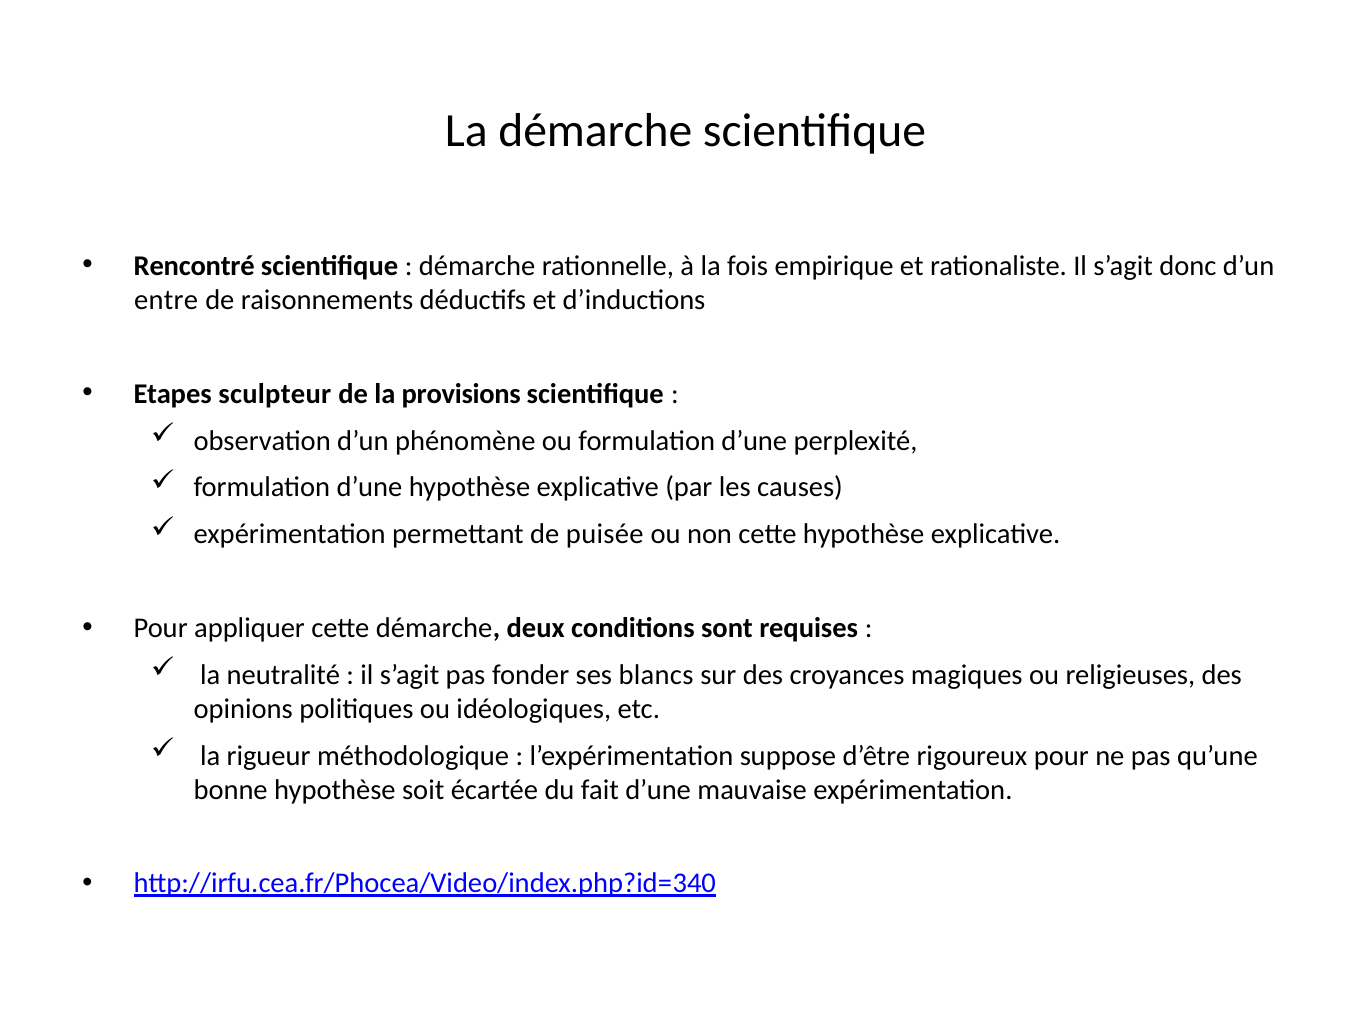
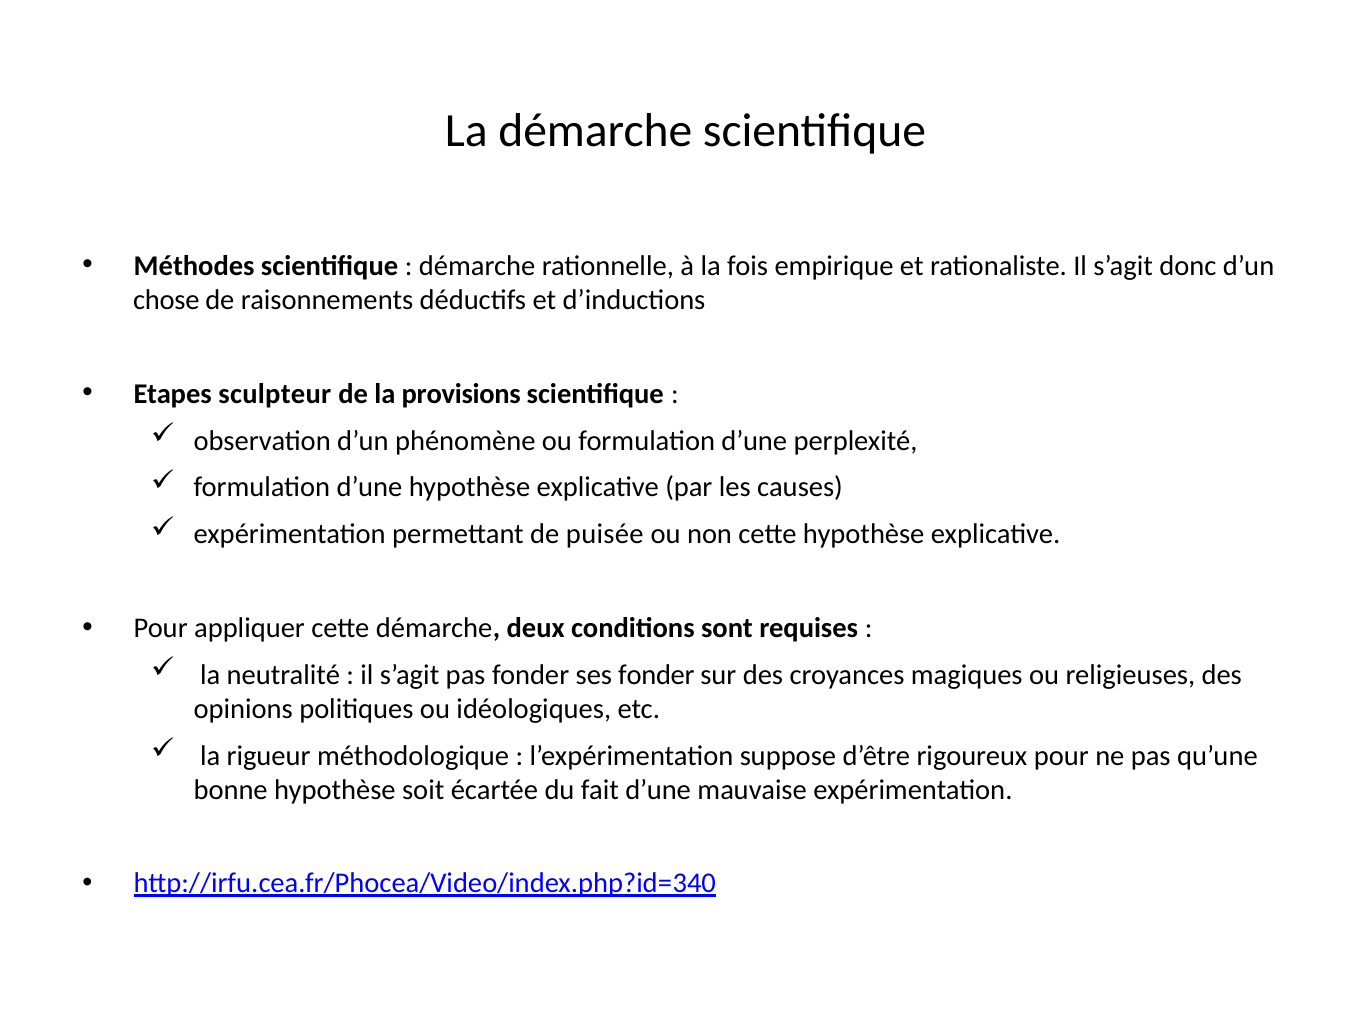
Rencontré: Rencontré -> Méthodes (194, 266)
entre: entre -> chose (166, 300)
ses blancs: blancs -> fonder (656, 675)
